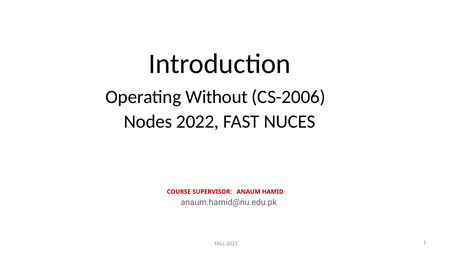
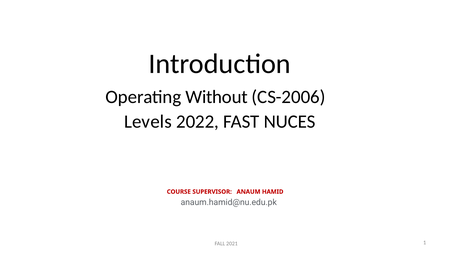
Nodes: Nodes -> Levels (148, 122)
